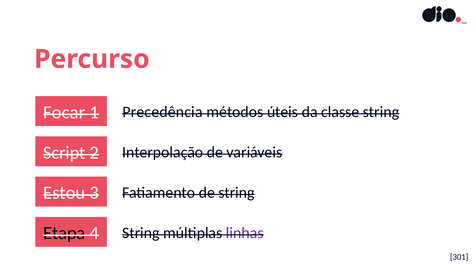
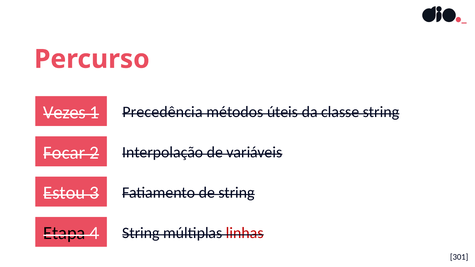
Focar: Focar -> Vezes (64, 112)
Script: Script -> Focar (64, 153)
linhas colour: purple -> red (245, 233)
